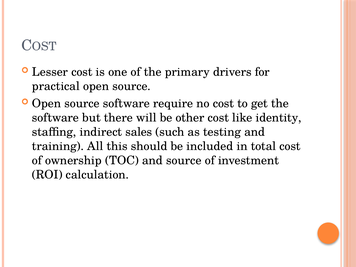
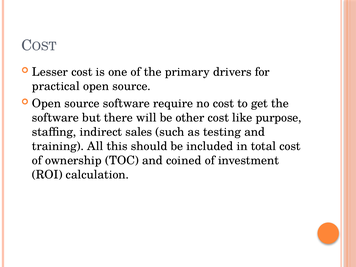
identity: identity -> purpose (279, 118)
and source: source -> coined (184, 160)
